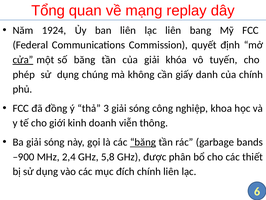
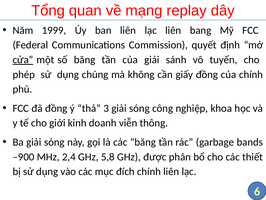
1924: 1924 -> 1999 (54, 30)
khóa: khóa -> sánh (176, 60)
giấy danh: danh -> đồng (207, 74)
băng underline: present -> none (143, 142)
